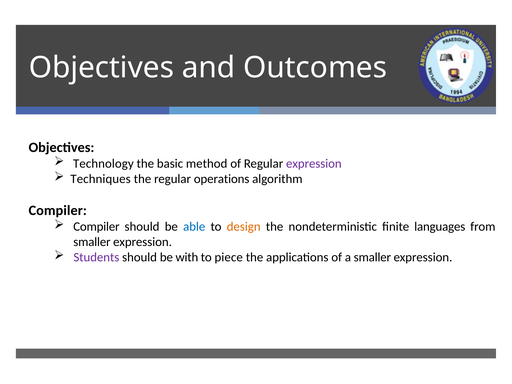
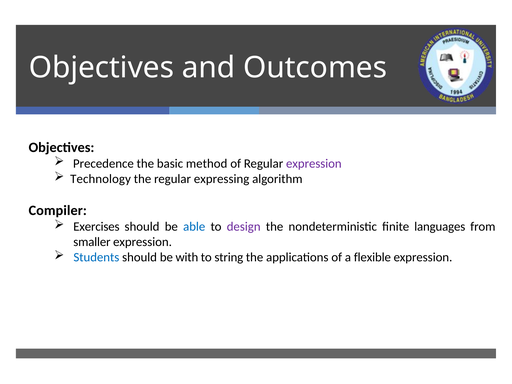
Technology: Technology -> Precedence (103, 164)
Techniques: Techniques -> Technology (101, 179)
operations: operations -> expressing (222, 179)
Compiler: Compiler -> Exercises (96, 227)
design colour: orange -> purple (244, 227)
Students colour: purple -> blue (96, 257)
piece: piece -> string (229, 257)
a smaller: smaller -> flexible (372, 257)
